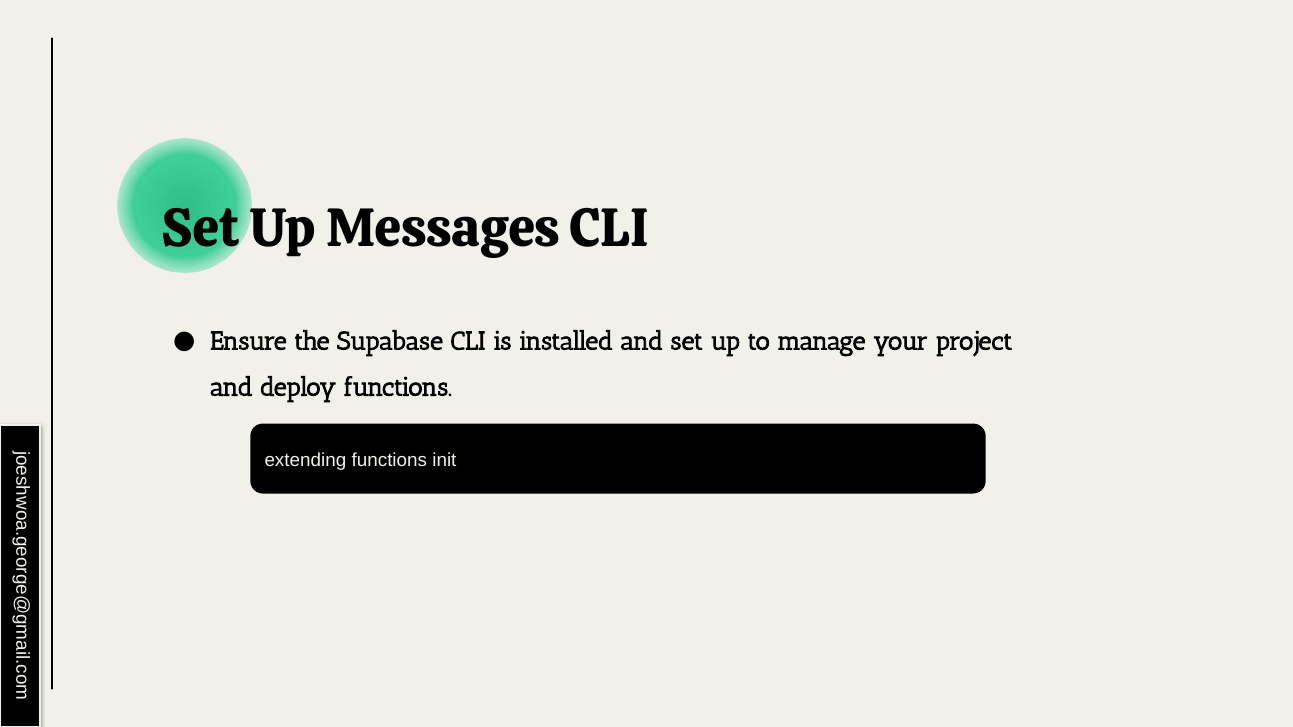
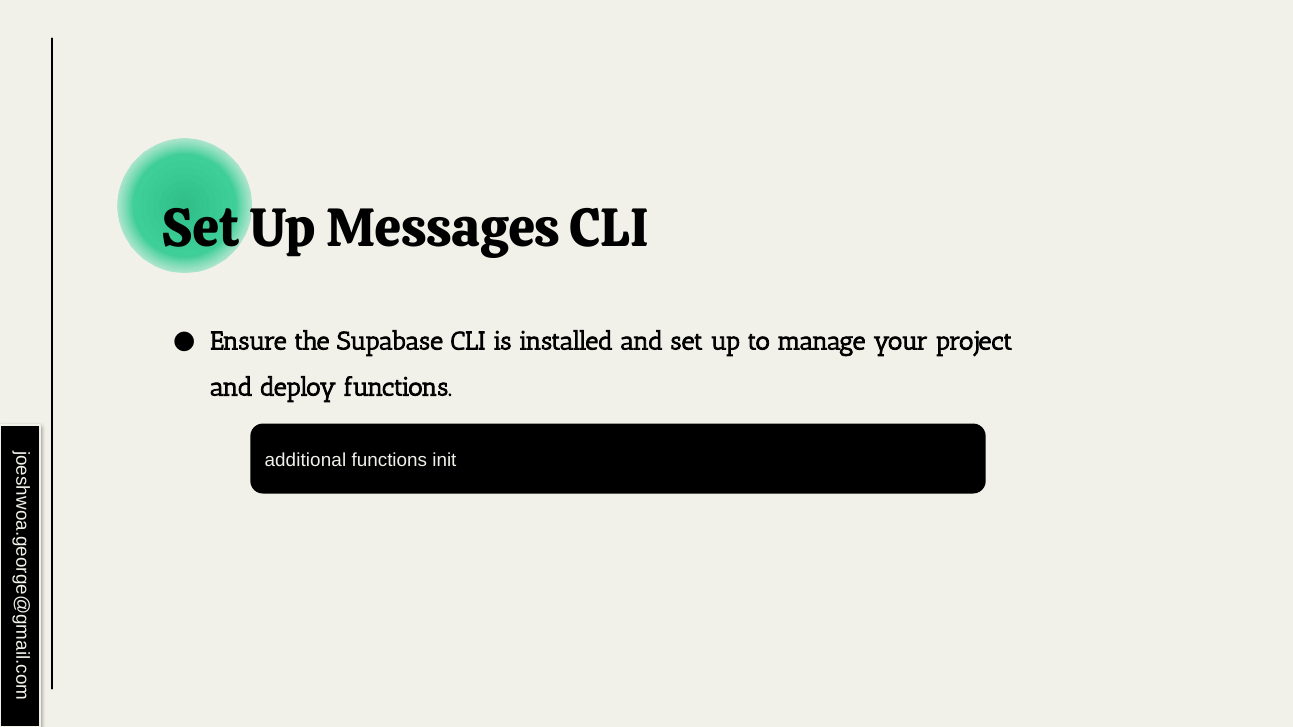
extending: extending -> additional (305, 460)
